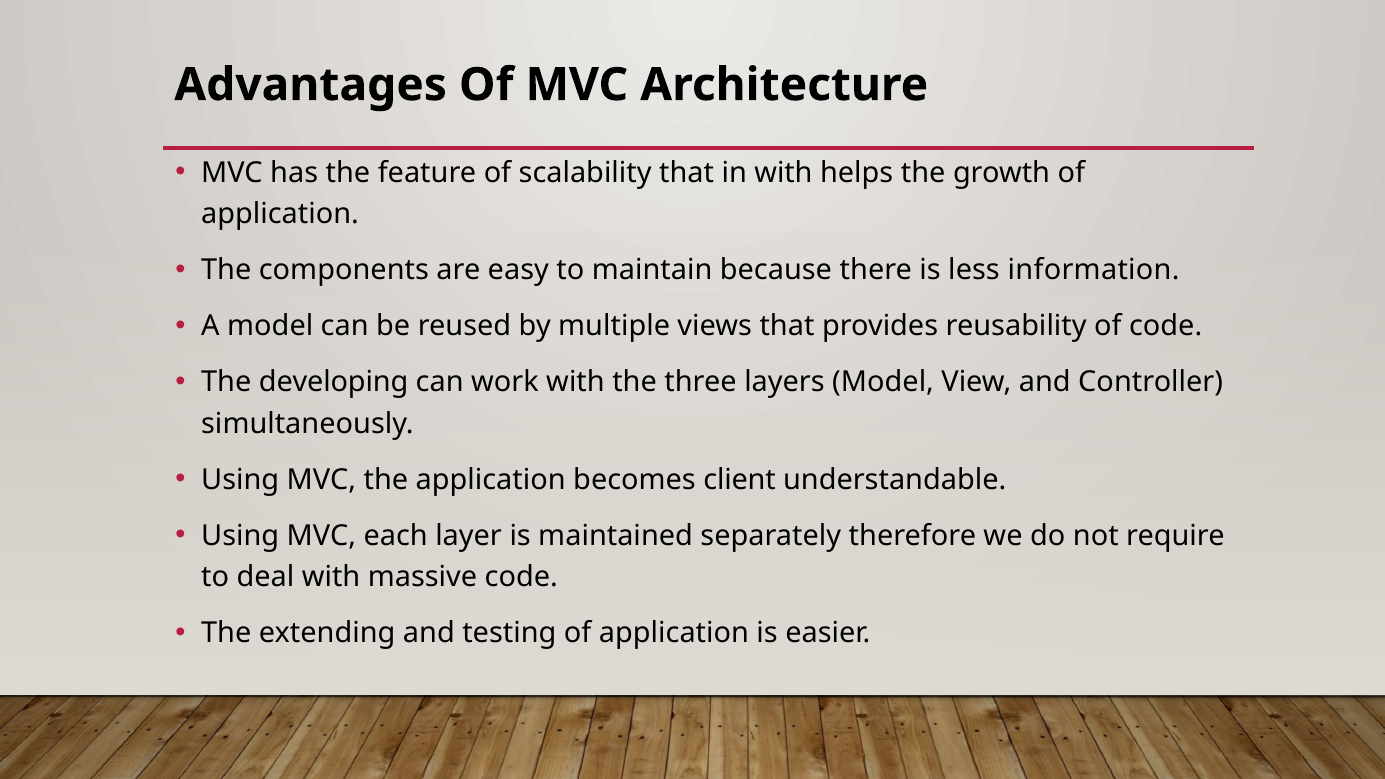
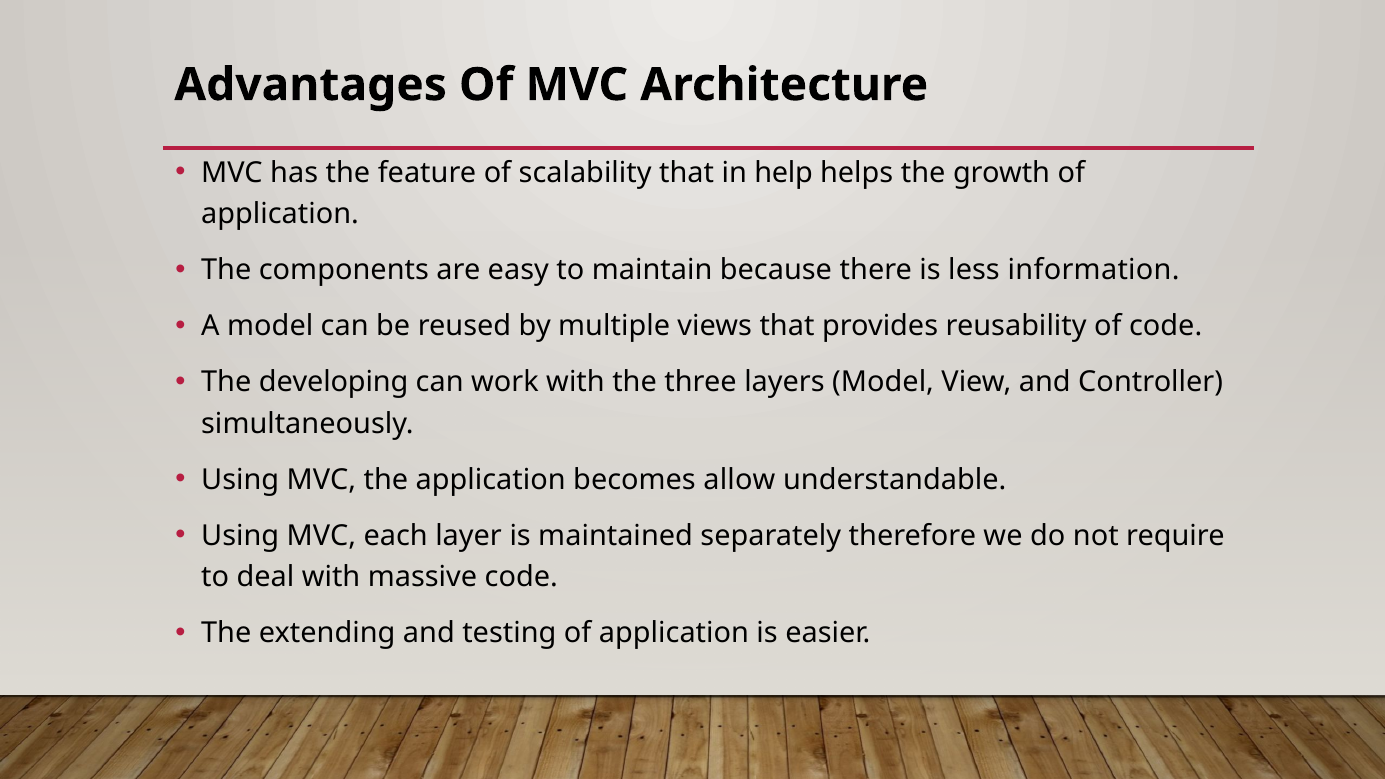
in with: with -> help (784, 173)
client: client -> allow (739, 480)
